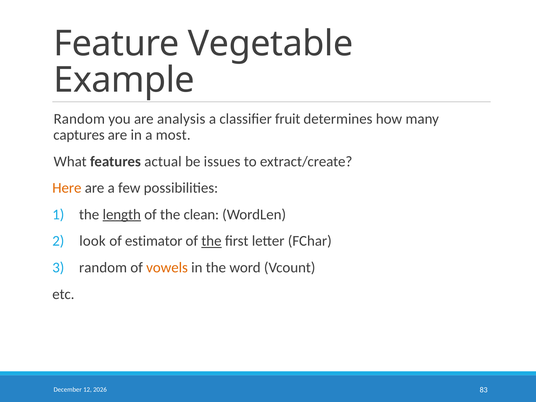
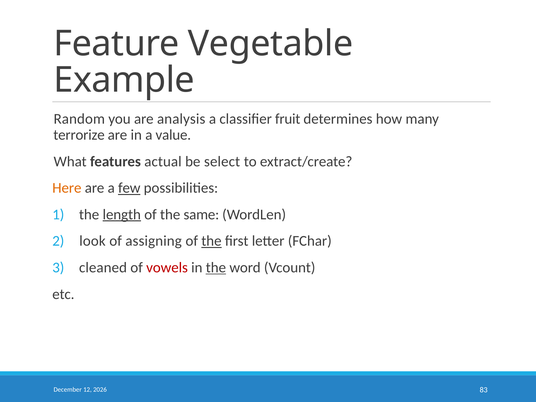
captures: captures -> terrorize (79, 135)
most: most -> value (173, 135)
issues: issues -> select (222, 161)
few underline: none -> present (129, 188)
clean: clean -> same (201, 215)
estimator: estimator -> assigning (154, 241)
random: random -> cleaned (103, 268)
vowels colour: orange -> red (167, 268)
the underline: none -> present (216, 268)
